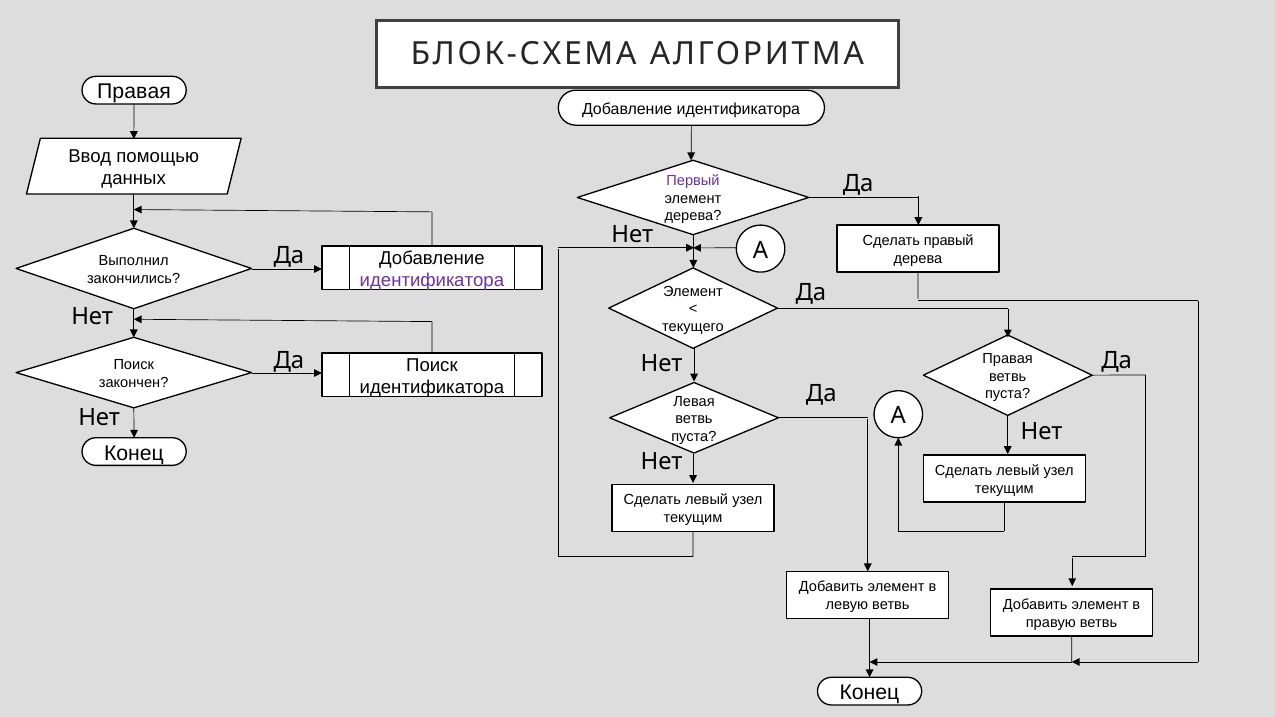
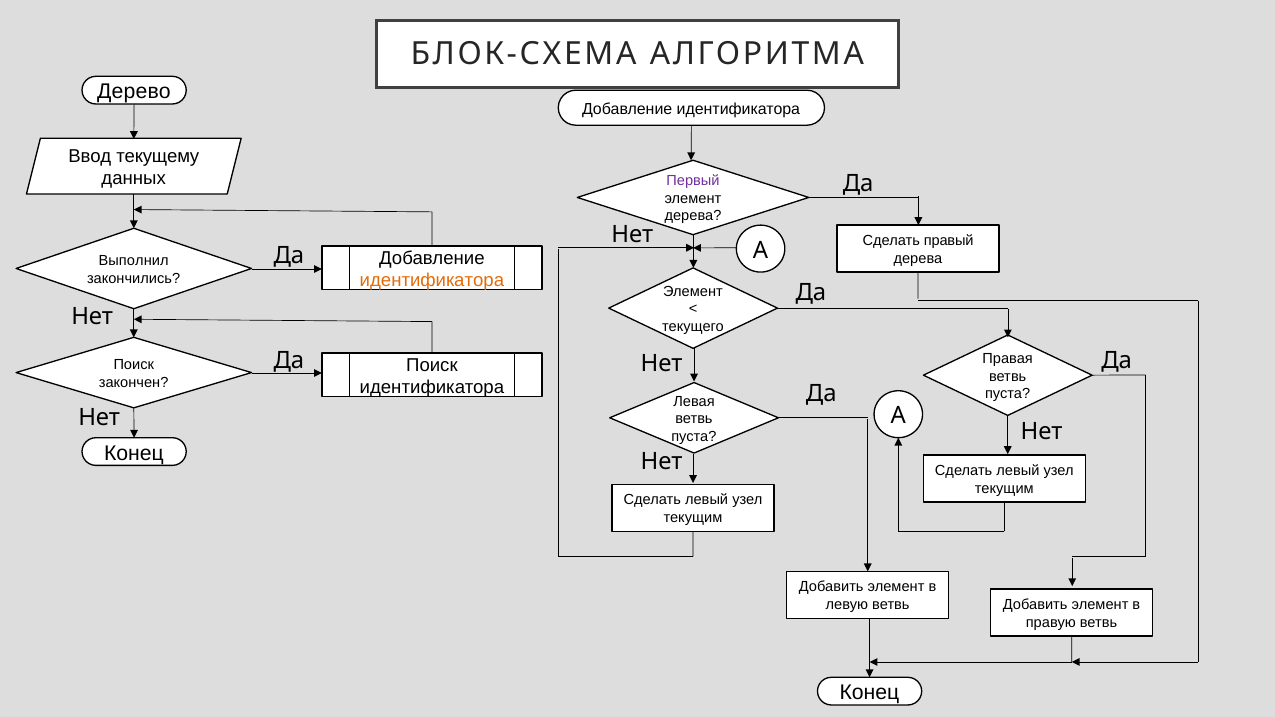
Правая: Правая -> Дерево (134, 92)
помощью: помощью -> текущему (158, 156)
идентификатора colour: purple -> orange (432, 280)
